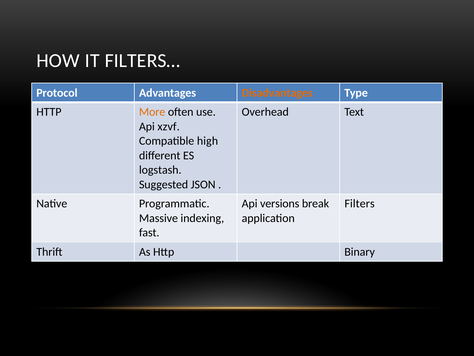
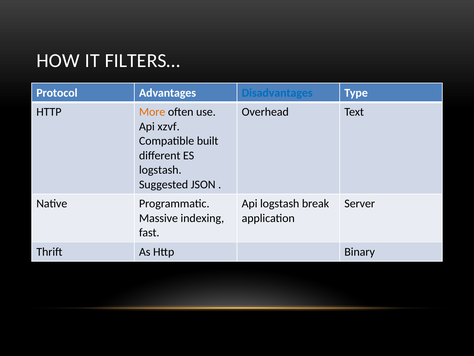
Disadvantages colour: orange -> blue (277, 93)
high: high -> built (208, 141)
Api versions: versions -> logstash (280, 203)
Filters: Filters -> Server (360, 203)
